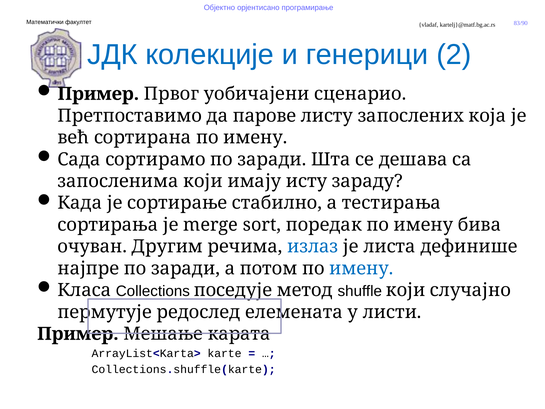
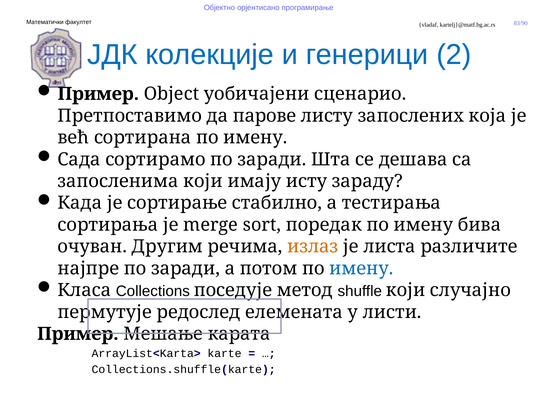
Првог: Првог -> Object (171, 94)
излаз colour: blue -> orange (313, 246)
дефинише: дефинише -> различите (469, 246)
